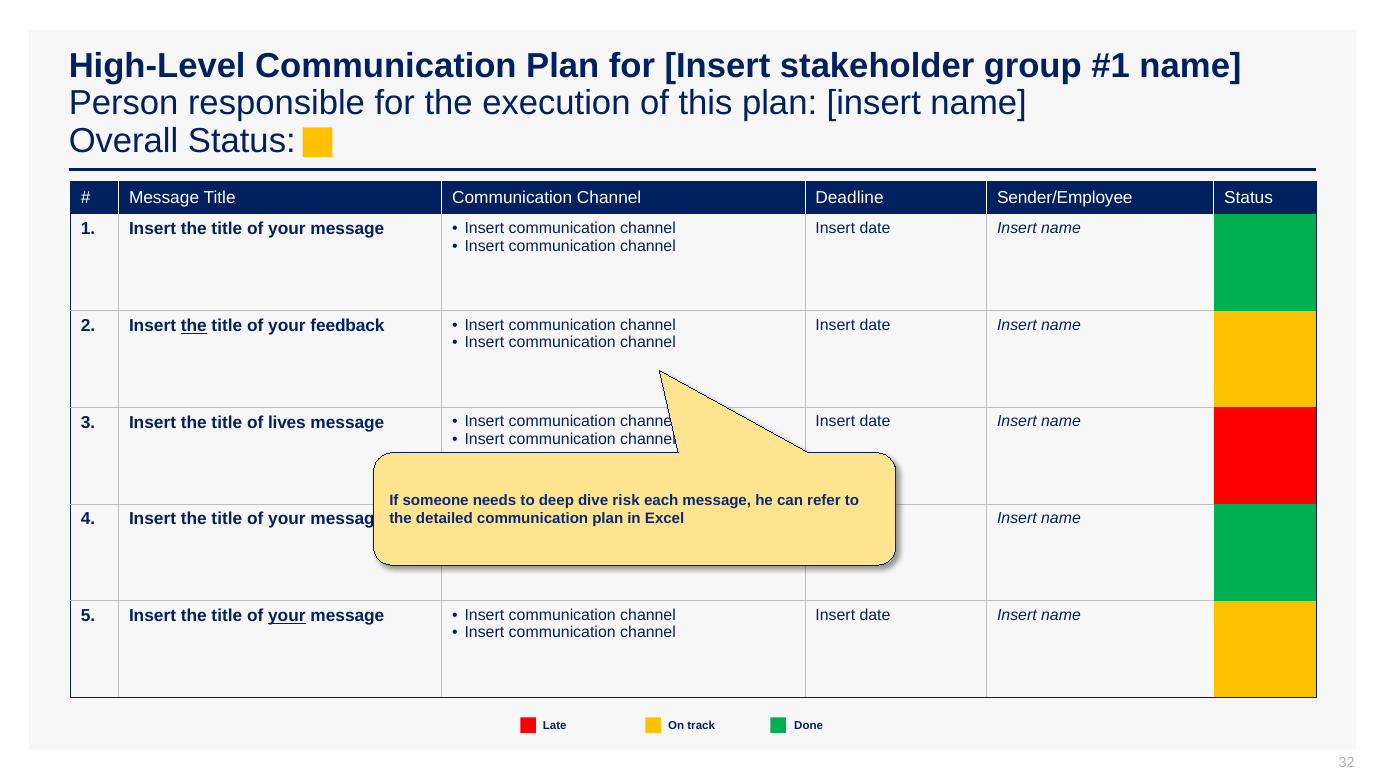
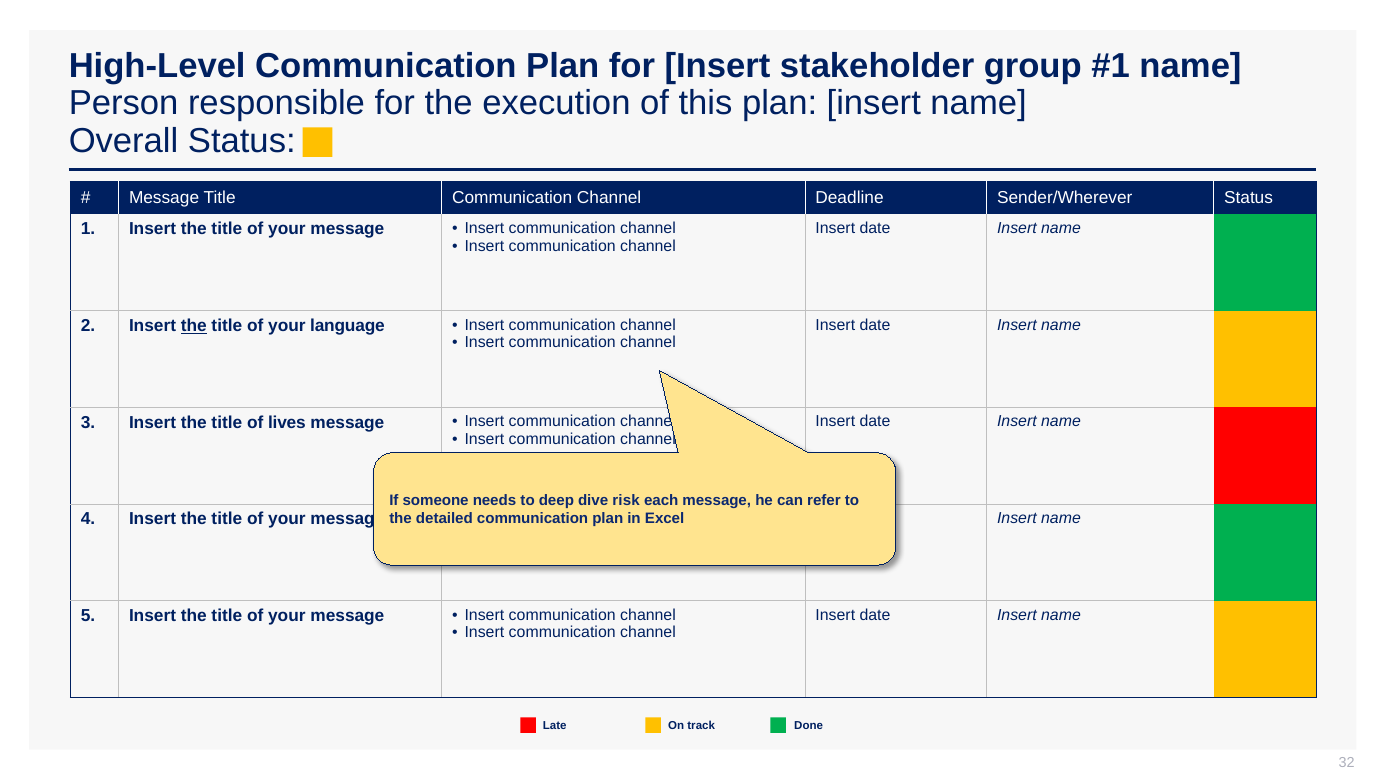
Sender/Employee: Sender/Employee -> Sender/Wherever (1065, 198)
feedback: feedback -> language (347, 326)
your underline: present -> none (287, 616)
